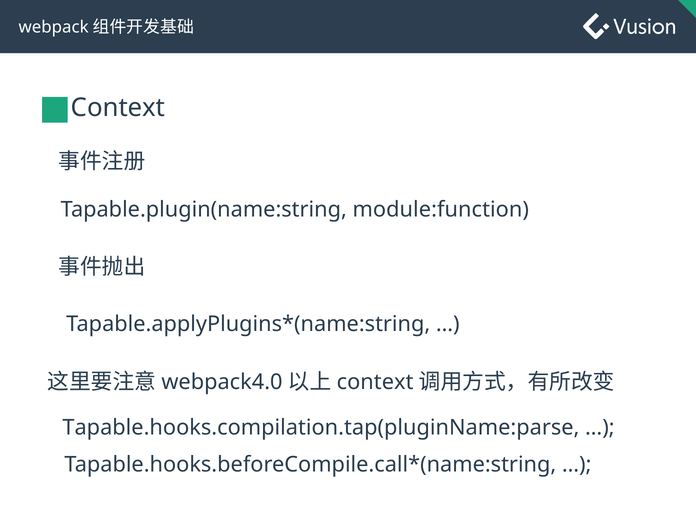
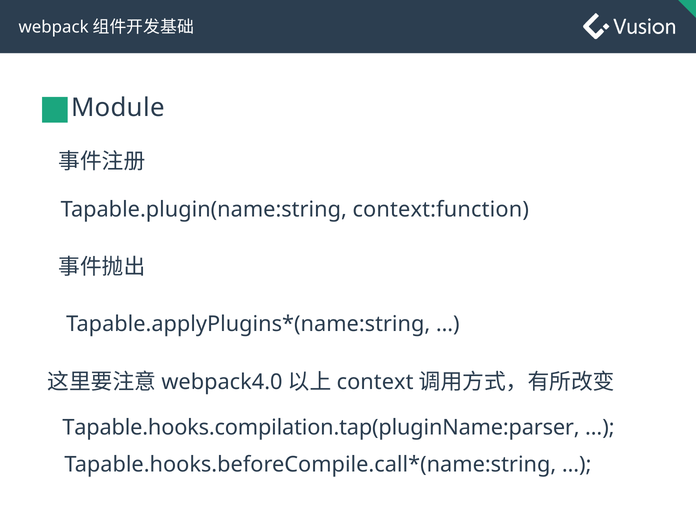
Context: Context -> Module (118, 108)
module:function: module:function -> context:function (441, 210)
Tapable.hooks.compilation.tap(pluginName:parse: Tapable.hooks.compilation.tap(pluginName:parse -> Tapable.hooks.compilation.tap(pluginName:parser (321, 428)
